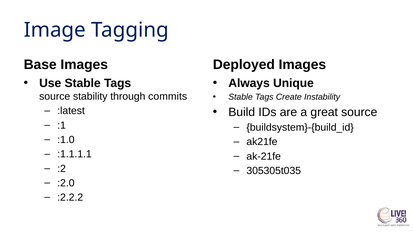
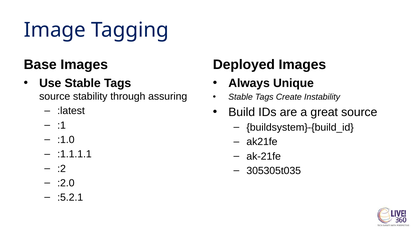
commits: commits -> assuring (168, 97)
:2.2.2: :2.2.2 -> :5.2.1 (70, 198)
